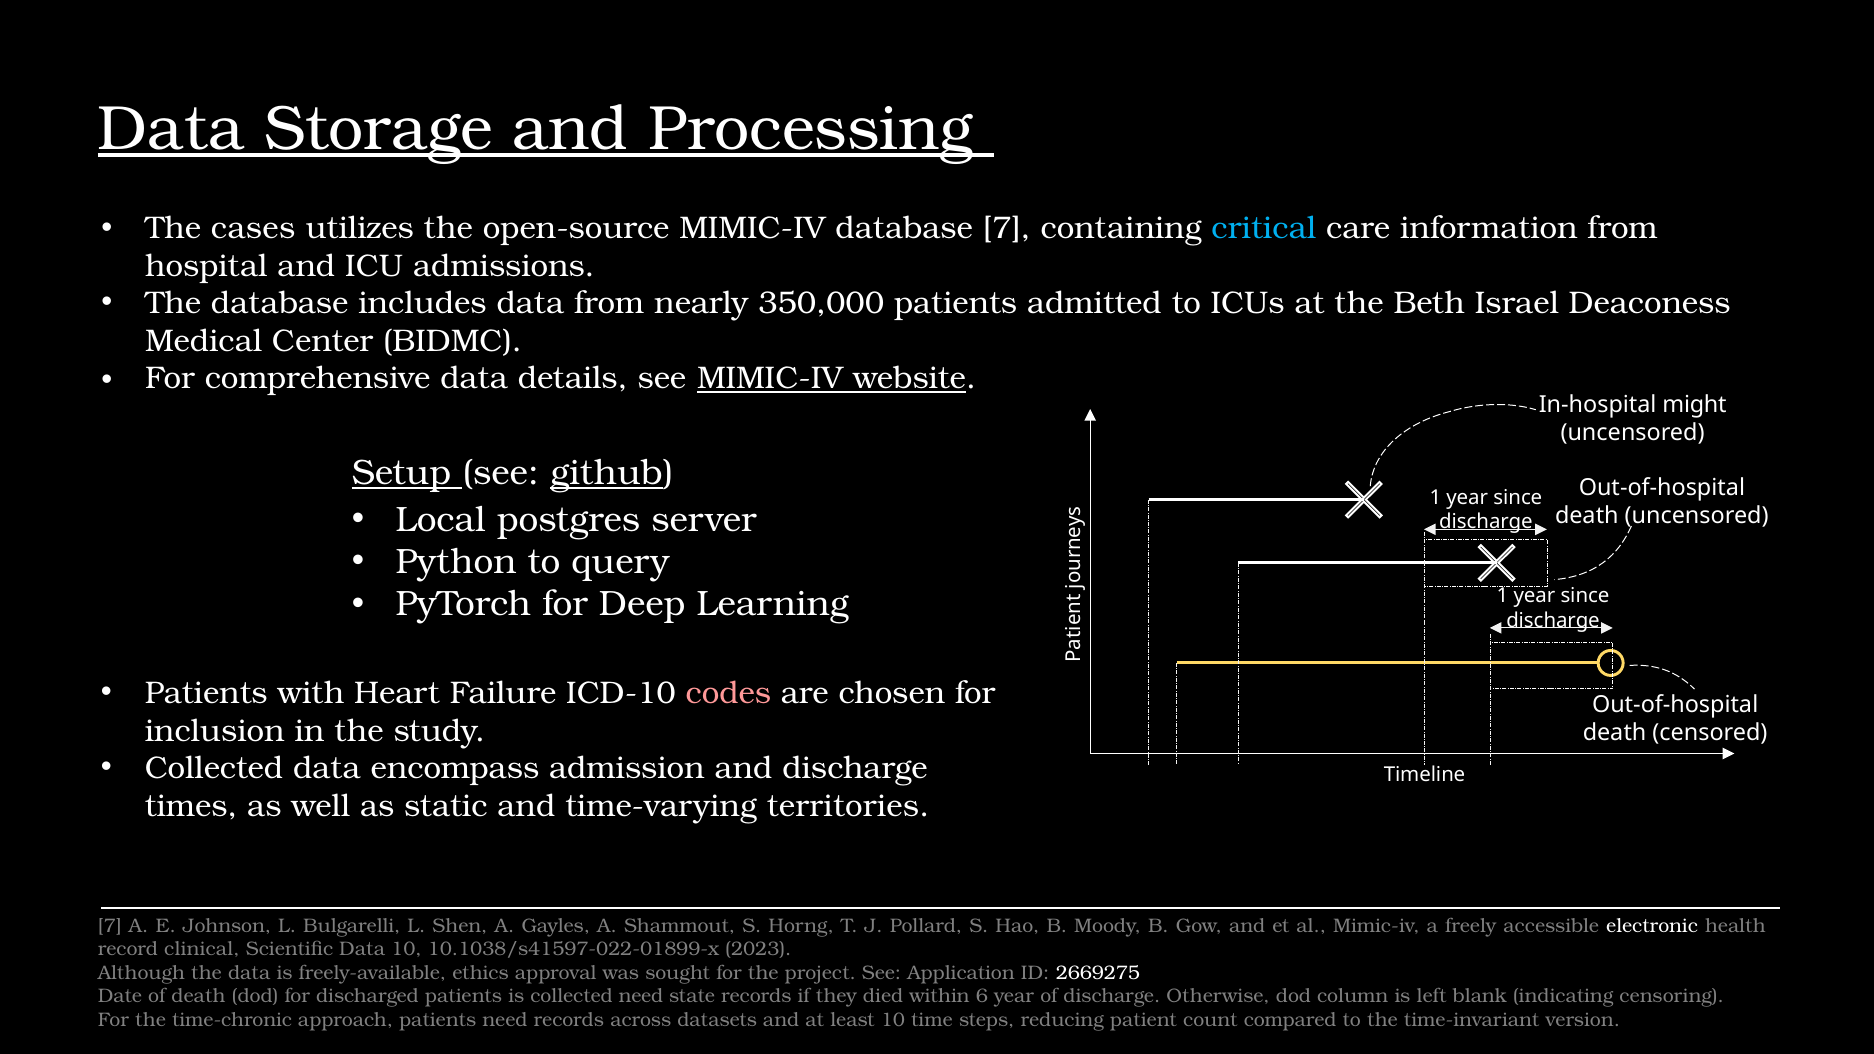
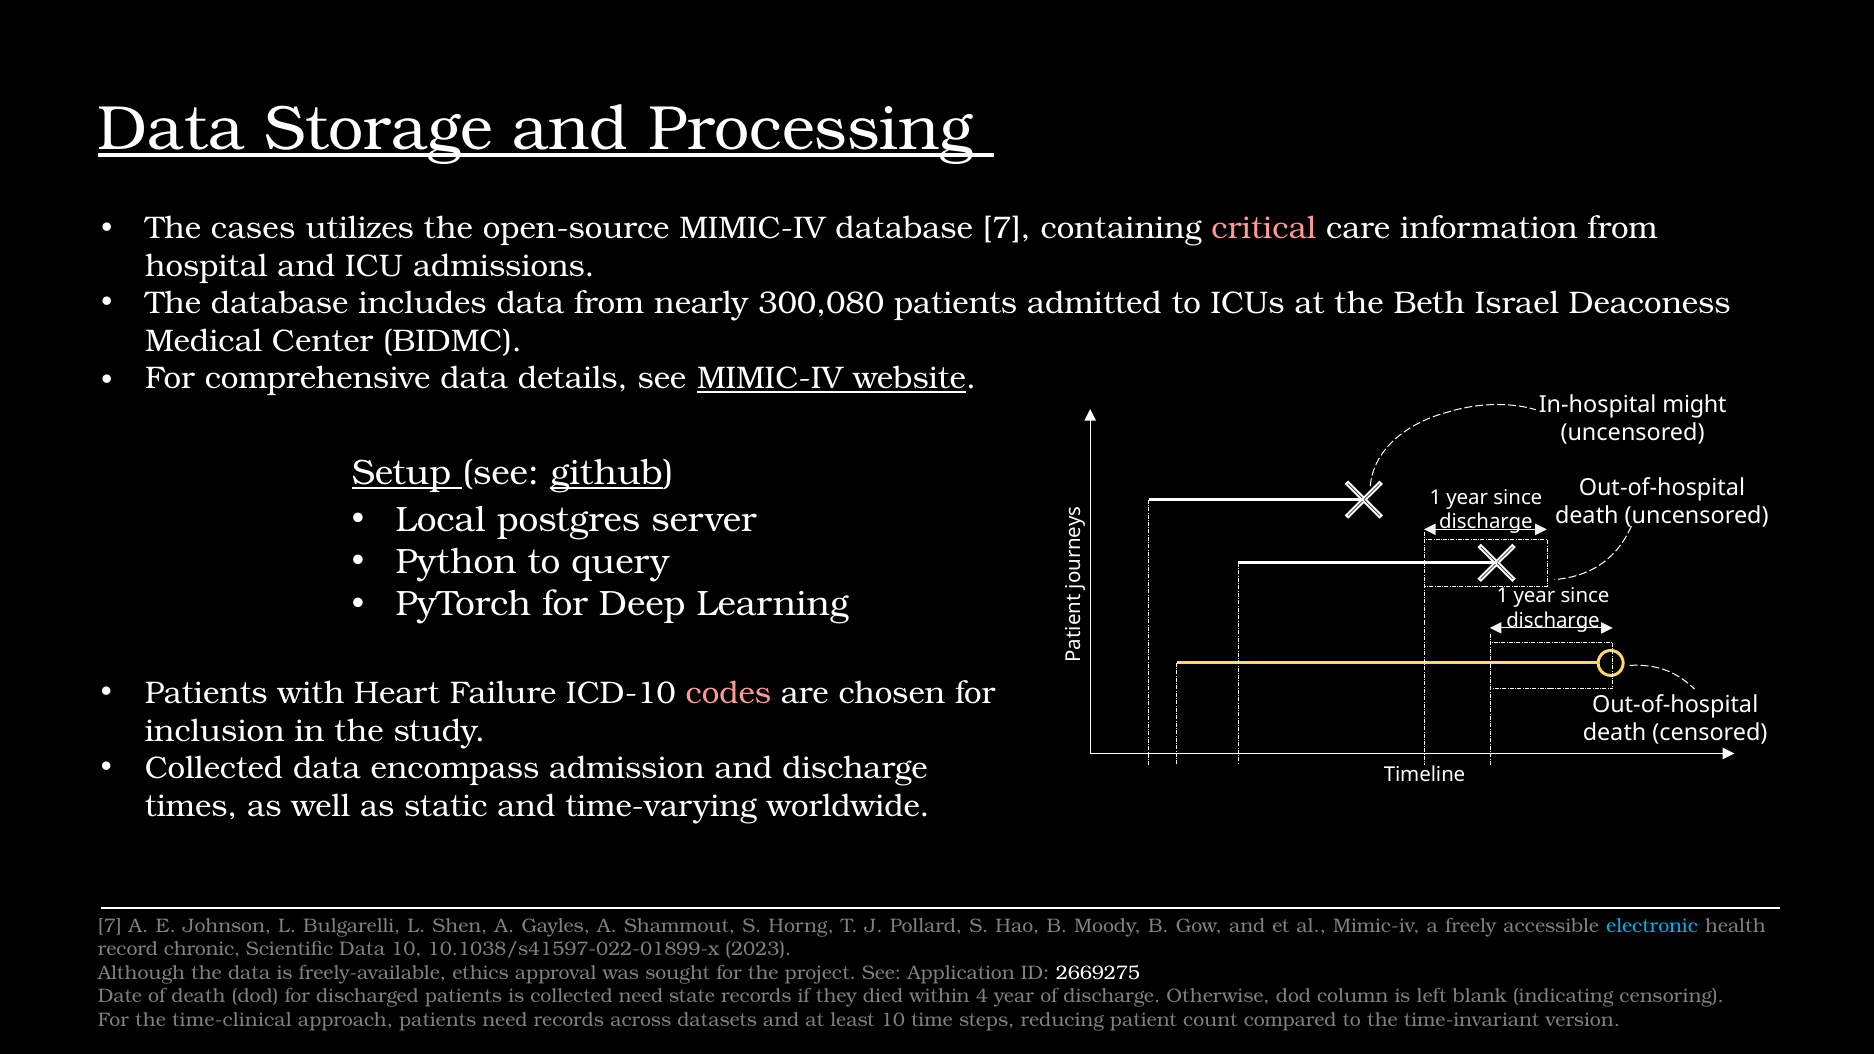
critical colour: light blue -> pink (1264, 229)
350,000: 350,000 -> 300,080 (821, 304)
territories: territories -> worldwide (848, 806)
electronic colour: white -> light blue (1652, 926)
clinical: clinical -> chronic (202, 950)
6: 6 -> 4 (982, 996)
time-chronic: time-chronic -> time-clinical (232, 1020)
